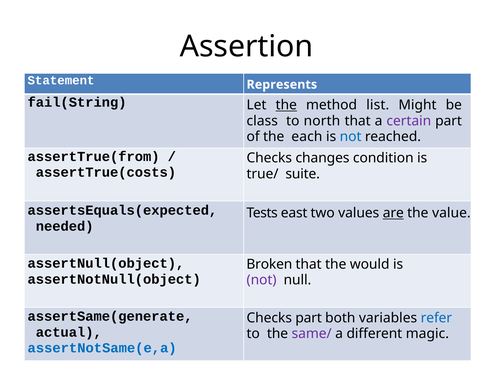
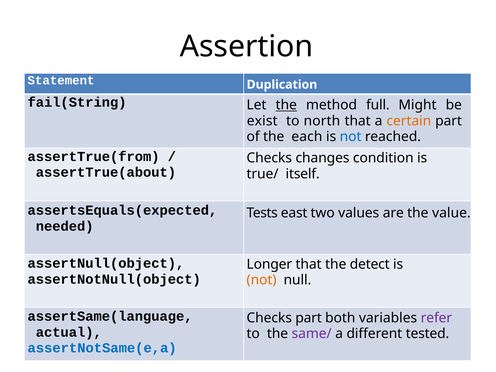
Represents: Represents -> Duplication (282, 85)
list: list -> full (378, 105)
class: class -> exist (262, 121)
certain colour: purple -> orange (409, 121)
assertTrue(costs: assertTrue(costs -> assertTrue(about (106, 172)
suite: suite -> itself (303, 174)
are underline: present -> none (393, 213)
Broken: Broken -> Longer (269, 264)
would: would -> detect (370, 264)
not colour: purple -> orange (262, 280)
assertSame(generate: assertSame(generate -> assertSame(language (110, 316)
refer colour: blue -> purple (436, 318)
magic: magic -> tested (427, 334)
